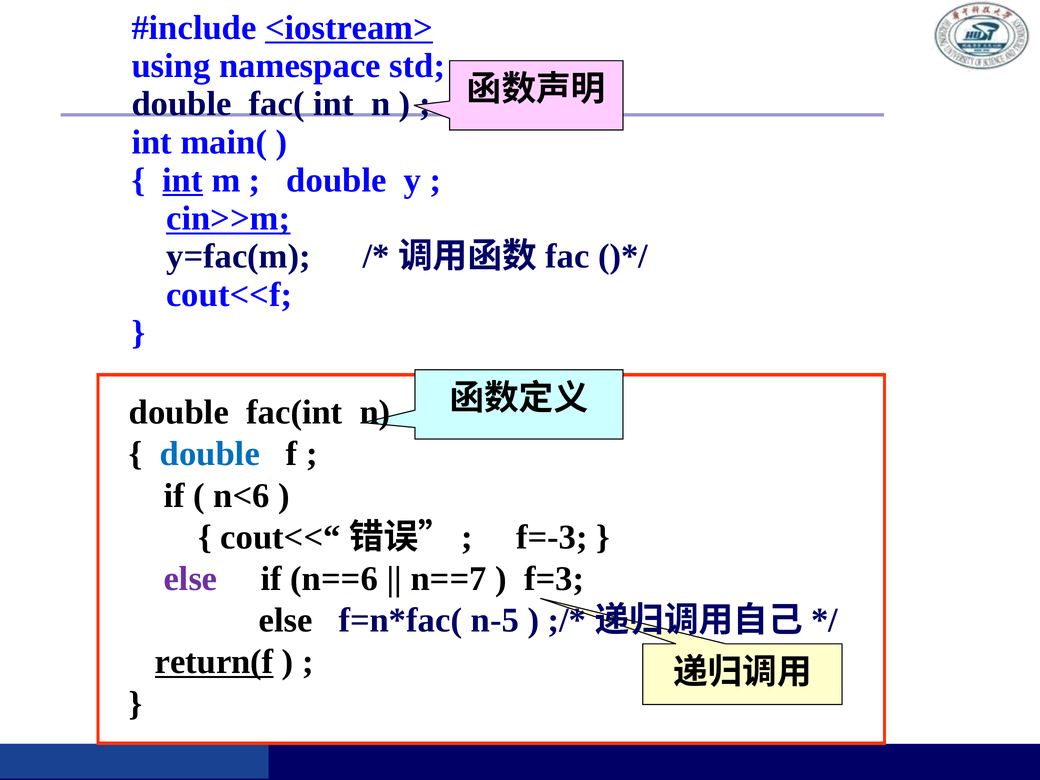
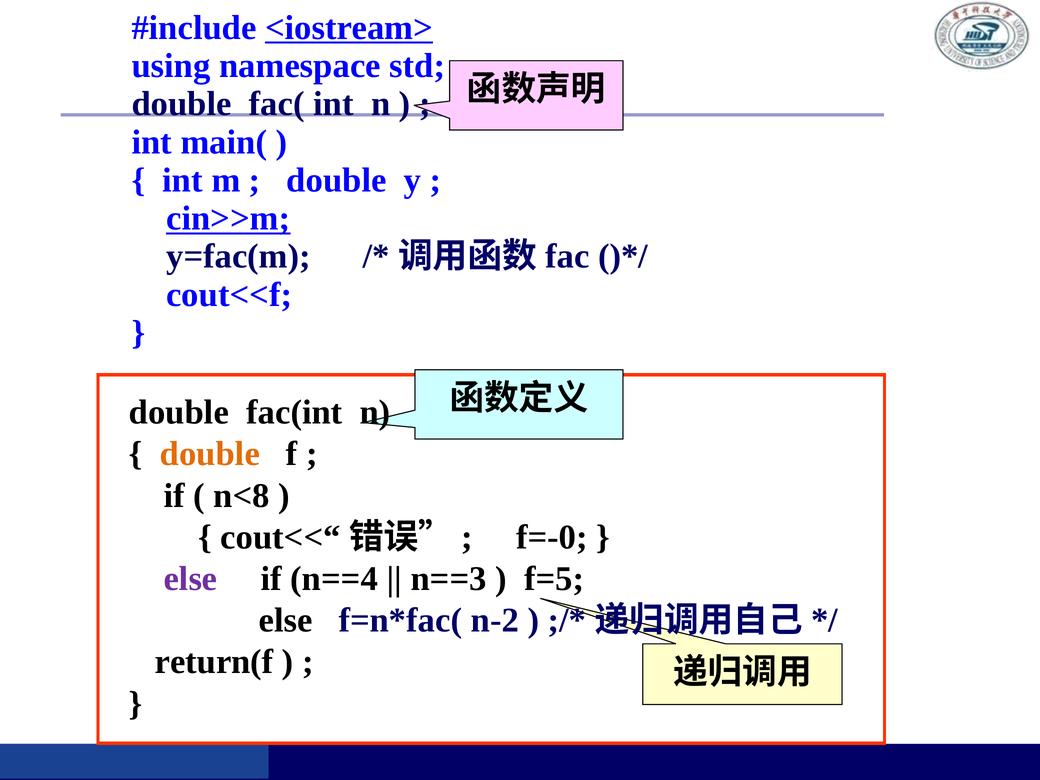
int underline: present -> none (183, 180)
double colour: blue -> orange (210, 454)
n<6: n<6 -> n<8 (242, 496)
f=-3: f=-3 -> f=-0 (552, 537)
n==6: n==6 -> n==4 (334, 579)
n==7: n==7 -> n==3 (449, 579)
f=3: f=3 -> f=5 (554, 579)
n-5: n-5 -> n-2 (495, 620)
return(f underline: present -> none (214, 662)
